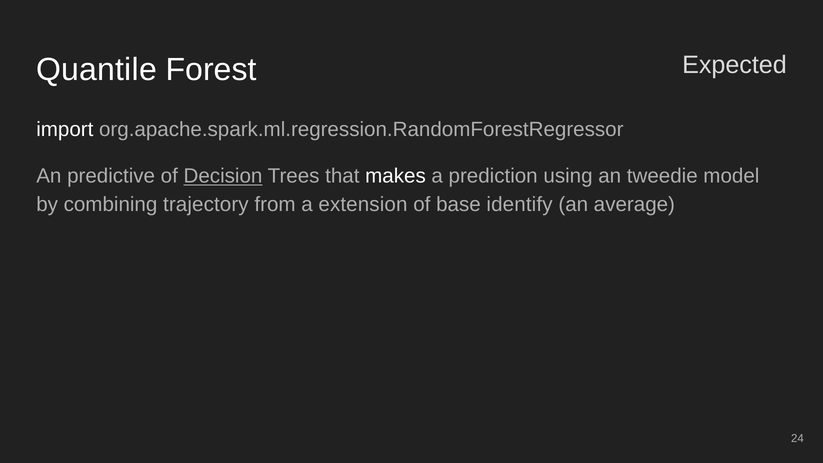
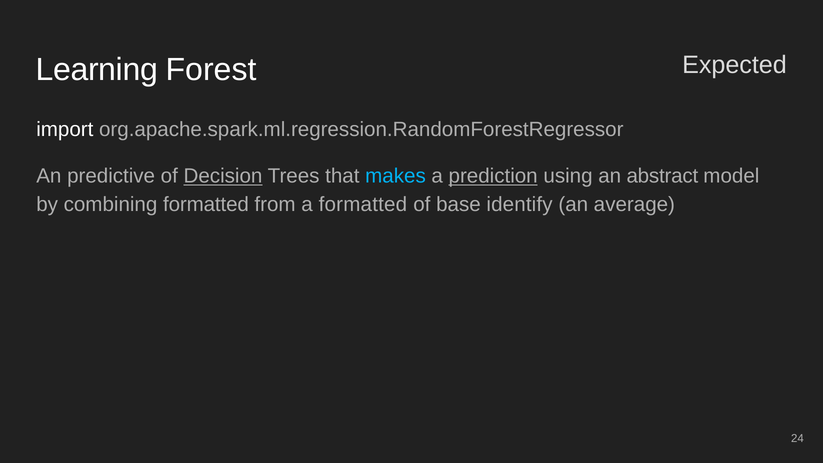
Quantile: Quantile -> Learning (97, 70)
makes colour: white -> light blue (396, 176)
prediction underline: none -> present (493, 176)
tweedie: tweedie -> abstract (662, 176)
combining trajectory: trajectory -> formatted (206, 204)
a extension: extension -> formatted (363, 204)
